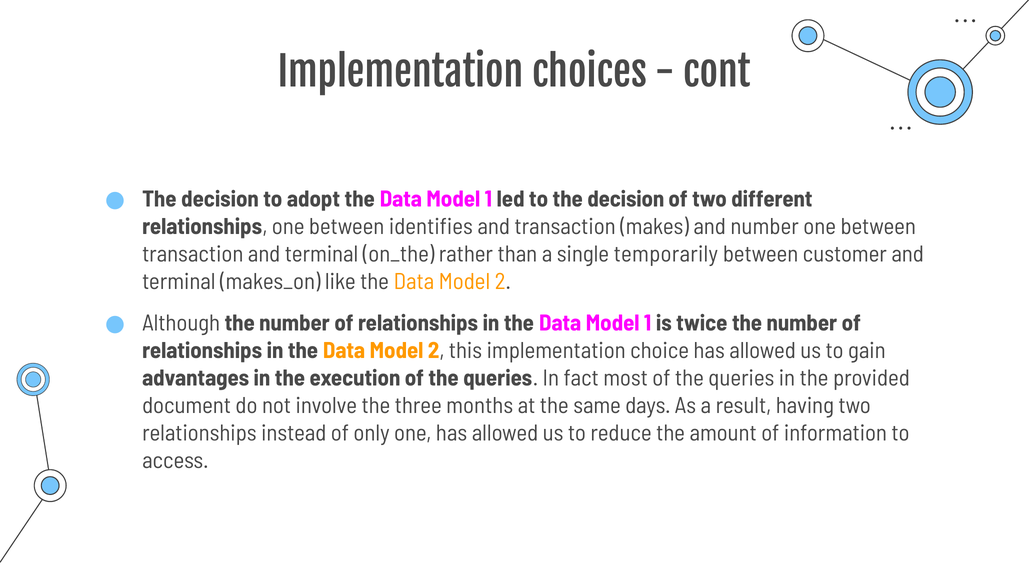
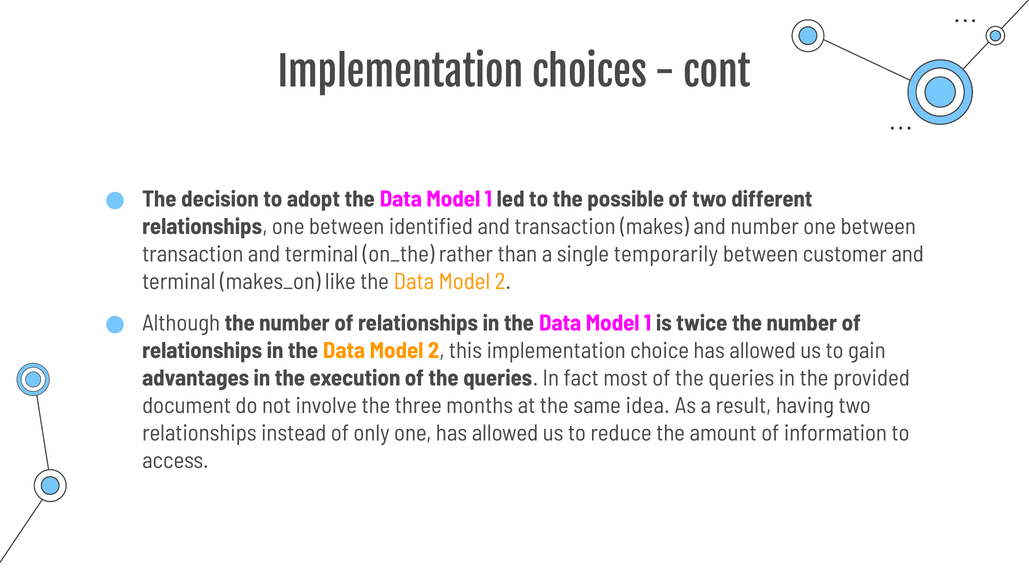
to the decision: decision -> possible (626, 199)
identifies: identifies -> identified (431, 227)
days: days -> idea (648, 406)
